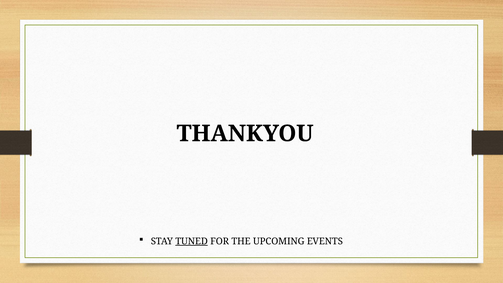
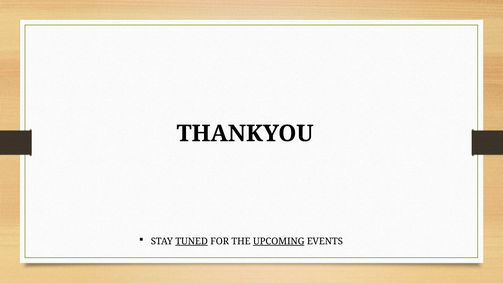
UPCOMING underline: none -> present (279, 241)
